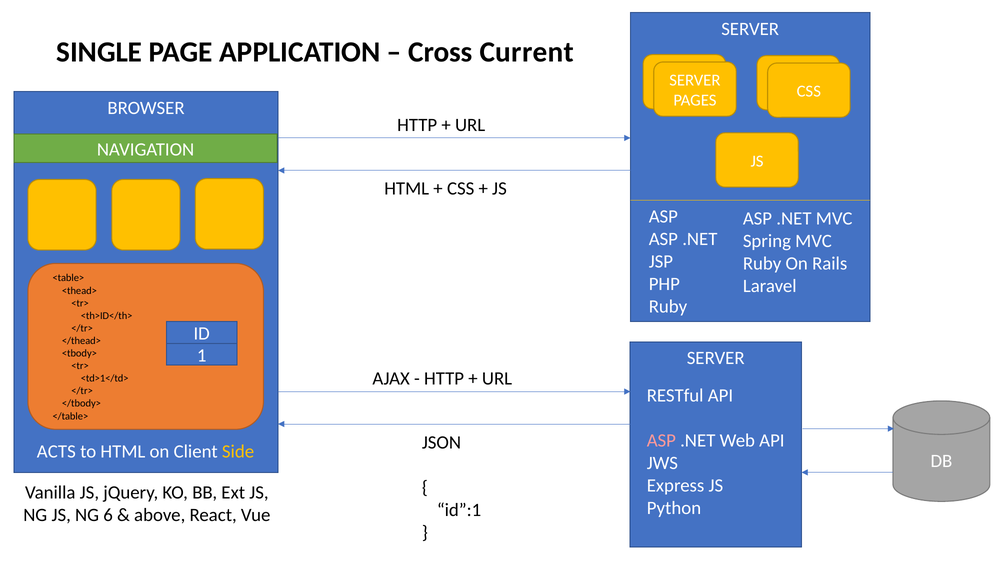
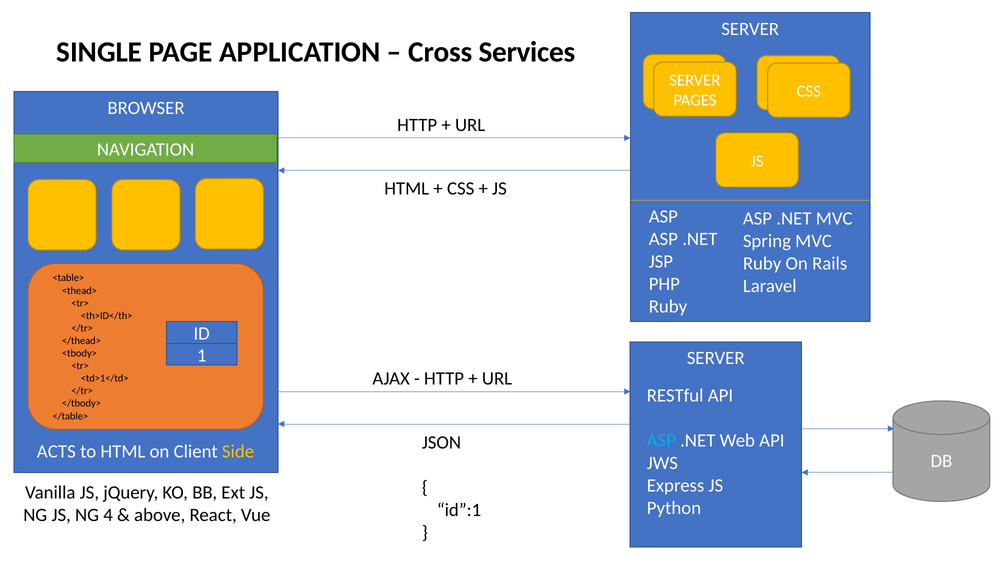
Current: Current -> Services (527, 52)
ASP colour: pink -> light blue (661, 441)
6: 6 -> 4 (108, 516)
